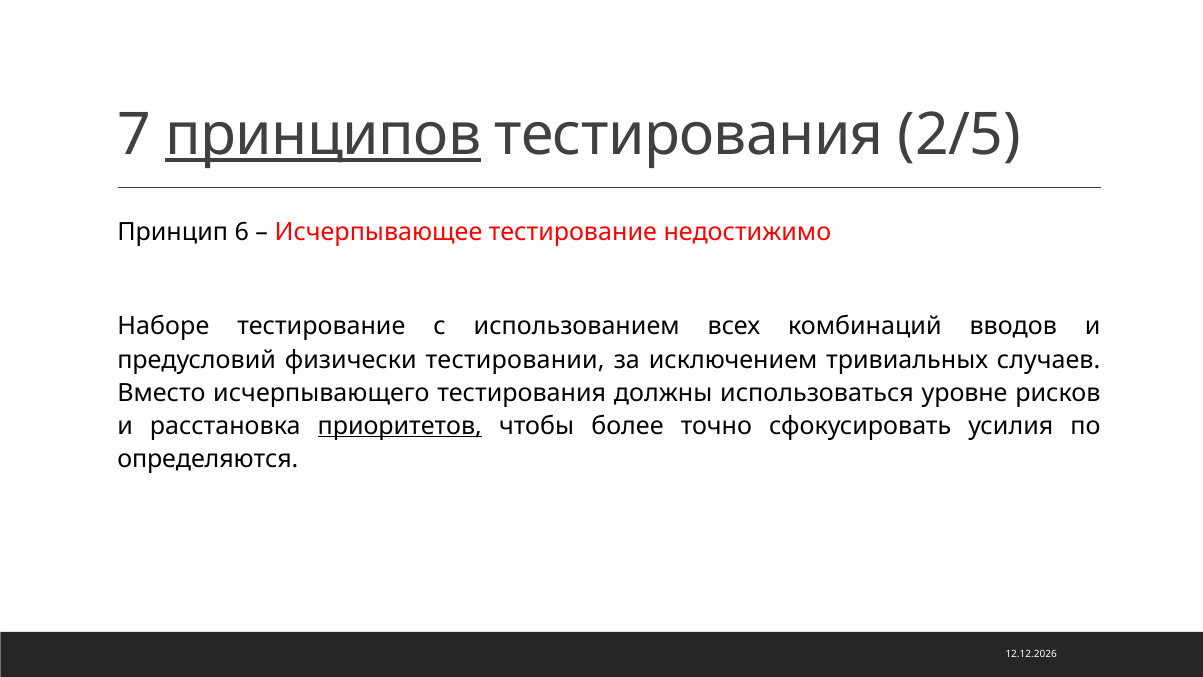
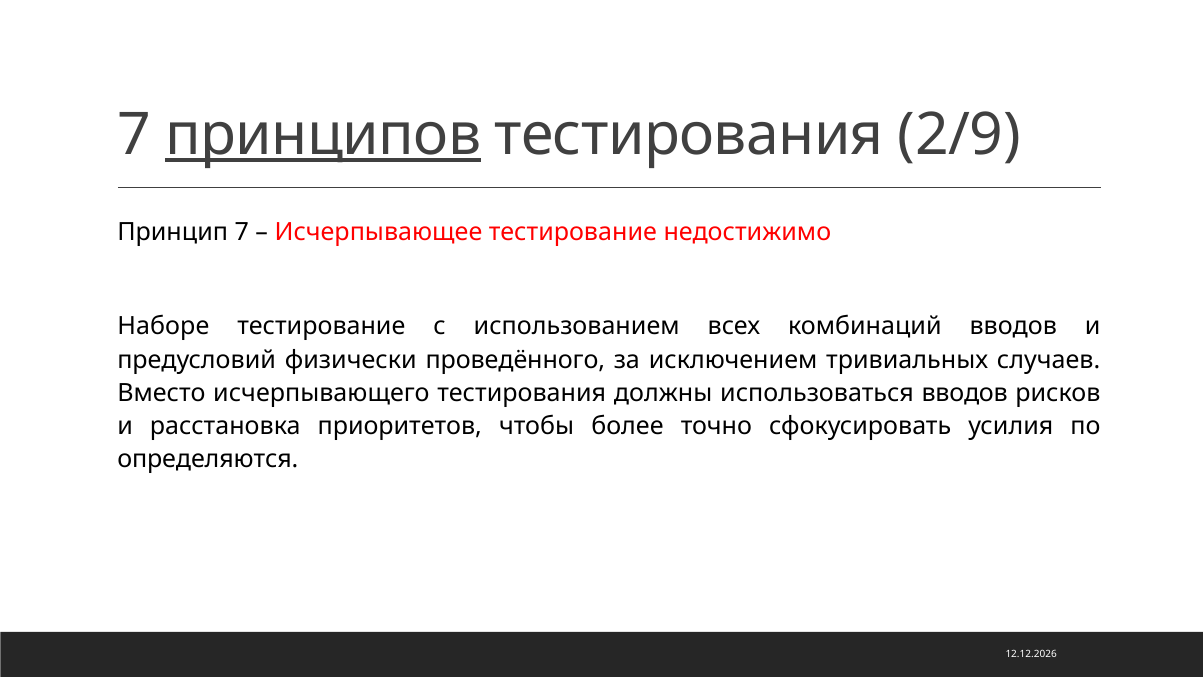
2/5: 2/5 -> 2/9 (959, 135)
Принцип 6: 6 -> 7 (242, 232)
тестировании: тестировании -> проведённого (515, 360)
использоваться уровне: уровне -> вводов (965, 393)
приоритетов underline: present -> none (400, 426)
